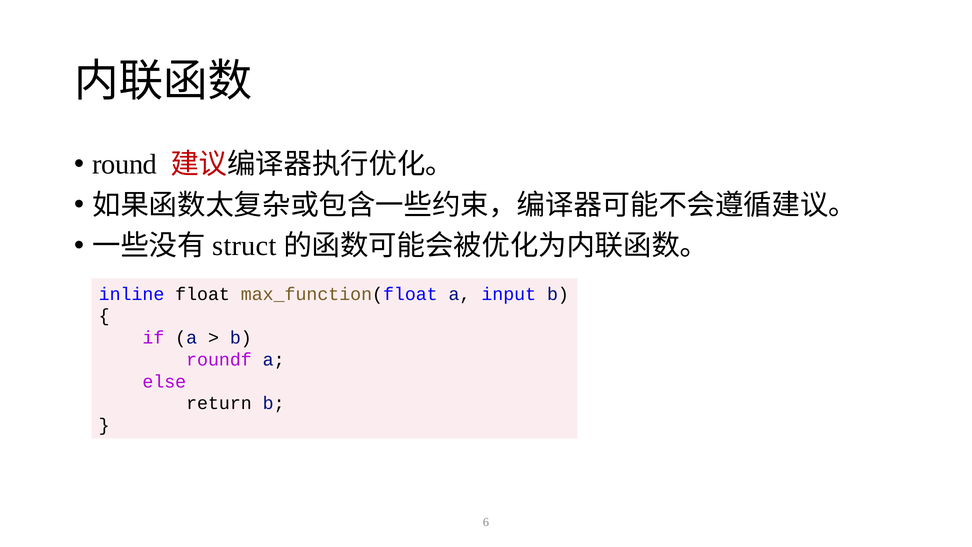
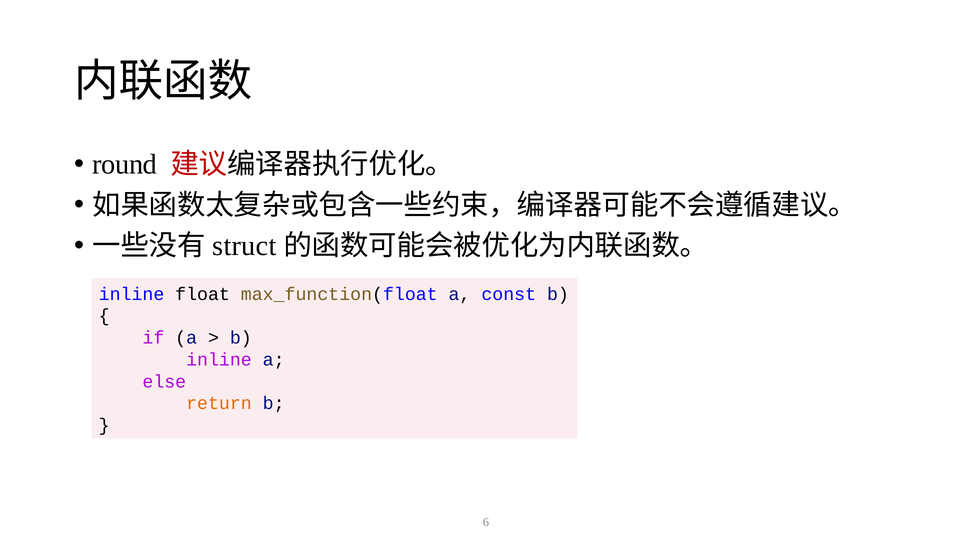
input: input -> const (509, 294)
roundf: roundf -> inline (219, 359)
return colour: black -> orange (219, 403)
